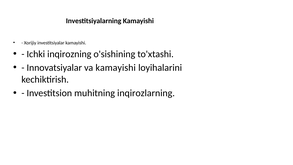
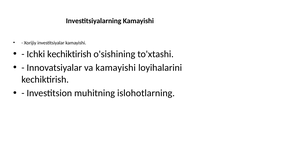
Ichki inqirozning: inqirozning -> kechiktirish (69, 54)
inqirozlarning: inqirozlarning -> islohotlarning (146, 93)
